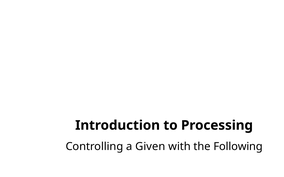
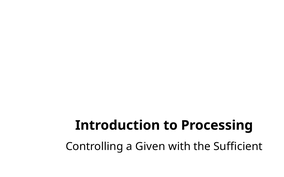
Following: Following -> Sufficient (238, 147)
